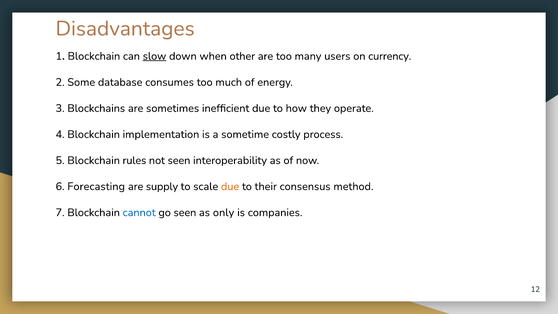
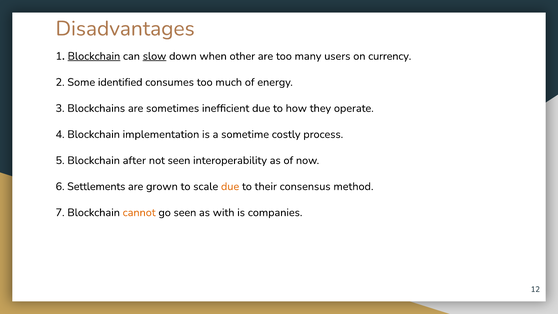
Blockchain underline: none -> present (94, 56)
database: database -> identified (120, 82)
rules: rules -> after (134, 160)
Forecasting: Forecasting -> Settlements (96, 186)
supply: supply -> grown (162, 186)
cannot colour: blue -> orange (139, 212)
only: only -> with (224, 212)
